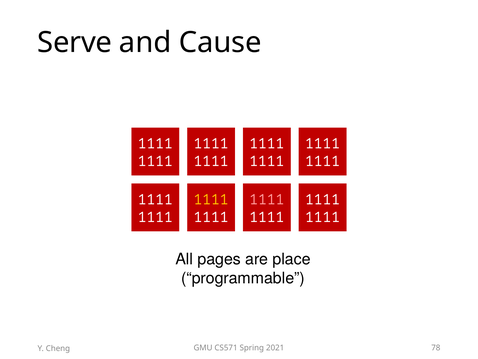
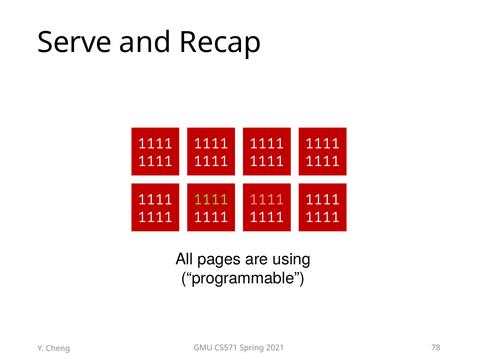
Cause: Cause -> Recap (220, 43)
1111 colour: yellow -> light green (211, 199)
place: place -> using (292, 259)
